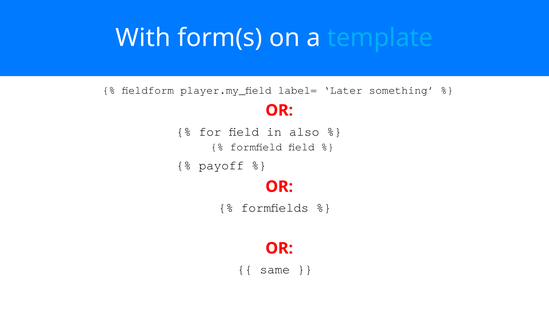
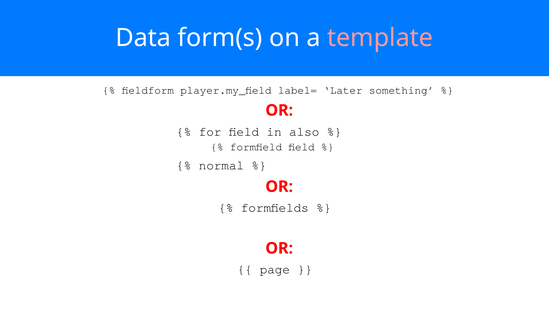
With: With -> Data (143, 38)
template colour: light blue -> pink (380, 38)
payoff: payoff -> normal (221, 165)
same: same -> page (275, 269)
